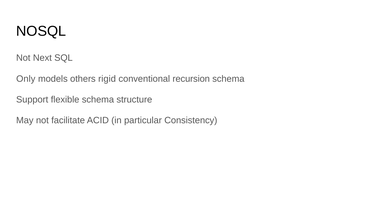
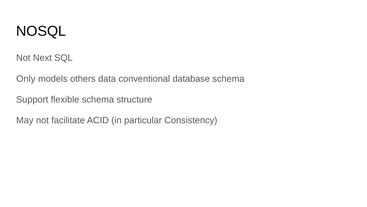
rigid: rigid -> data (107, 79)
recursion: recursion -> database (191, 79)
